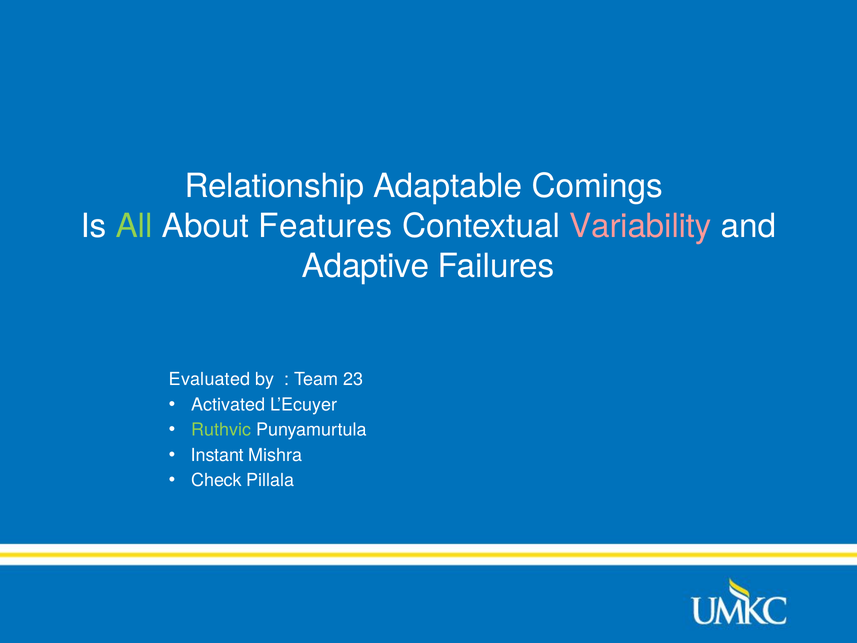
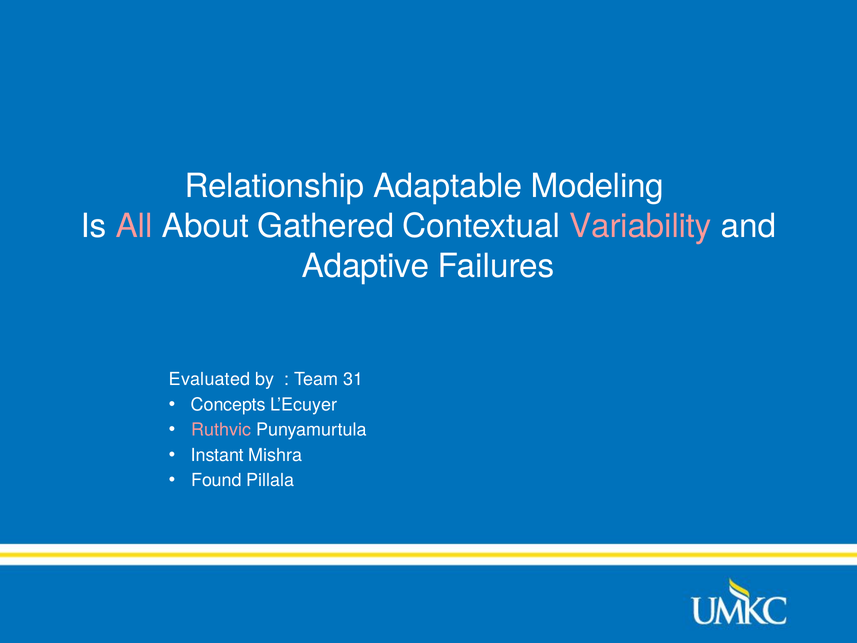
Comings: Comings -> Modeling (597, 186)
All colour: light green -> pink (134, 226)
Features: Features -> Gathered (326, 226)
23: 23 -> 31 (353, 379)
Activated: Activated -> Concepts (228, 405)
Ruthvic colour: light green -> pink (221, 430)
Check: Check -> Found (217, 480)
